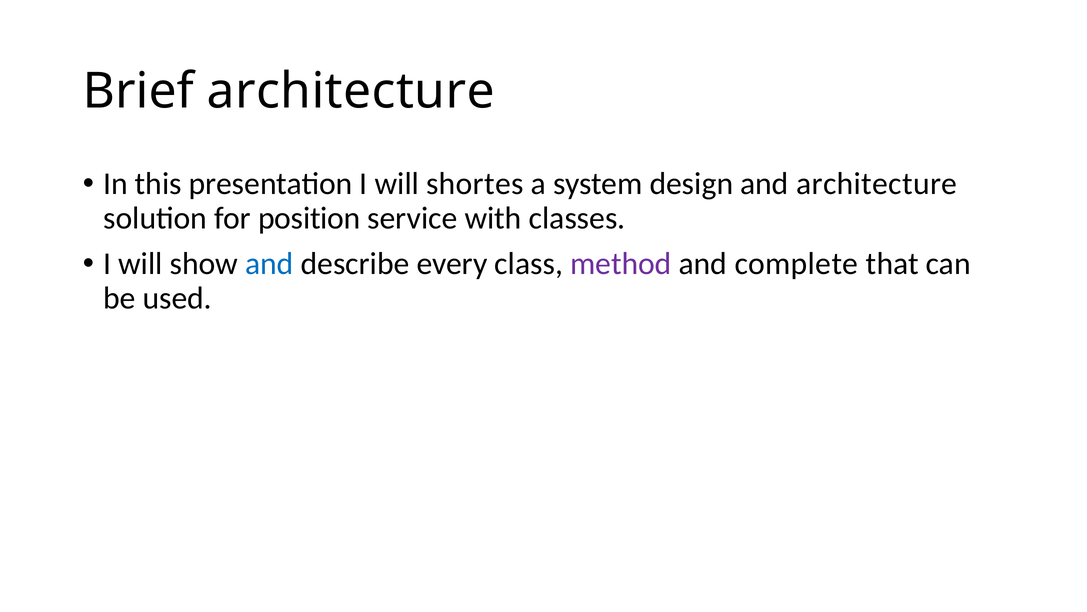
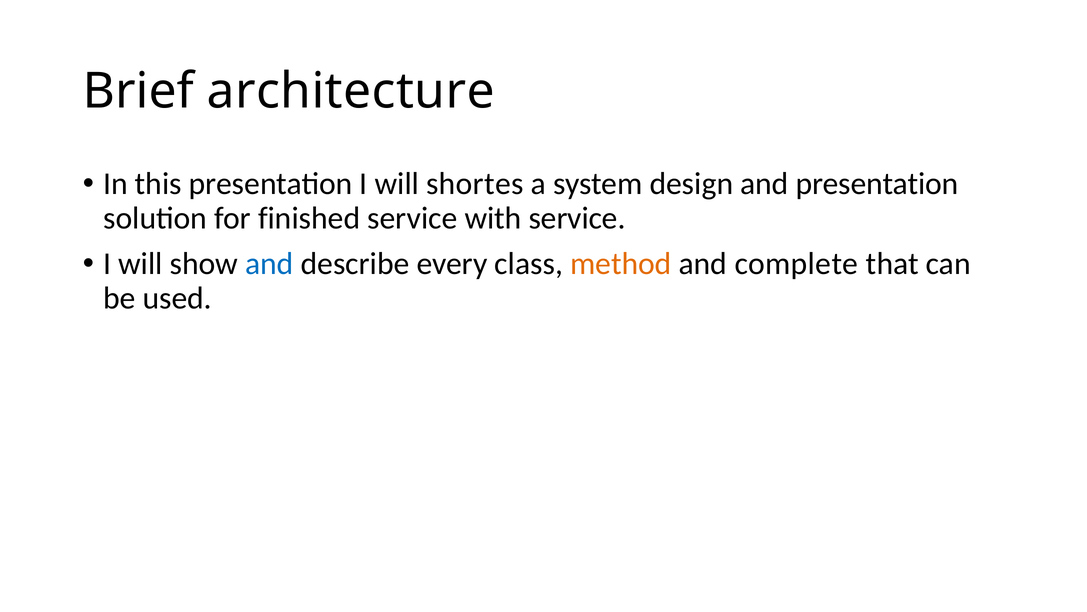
and architecture: architecture -> presentation (877, 184)
position: position -> finished (309, 218)
with classes: classes -> service (577, 218)
method colour: purple -> orange (621, 264)
